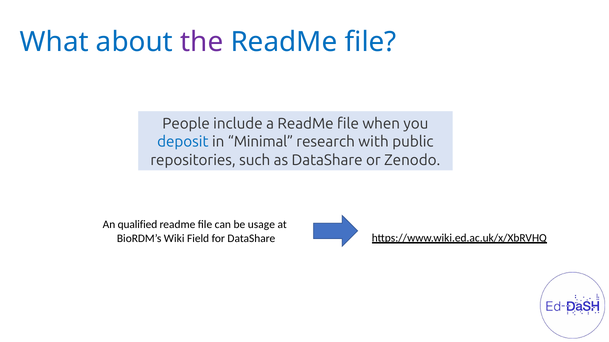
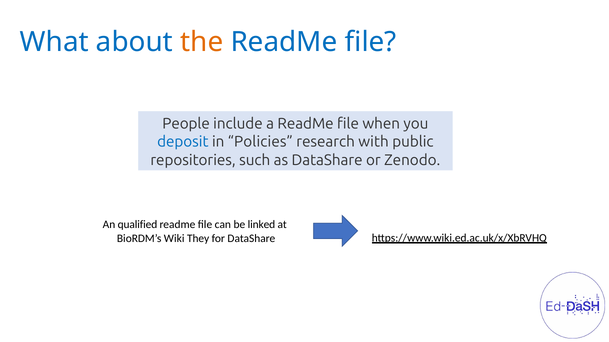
the colour: purple -> orange (202, 42)
Minimal: Minimal -> Policies (260, 142)
usage: usage -> linked (261, 225)
Field: Field -> They (198, 239)
